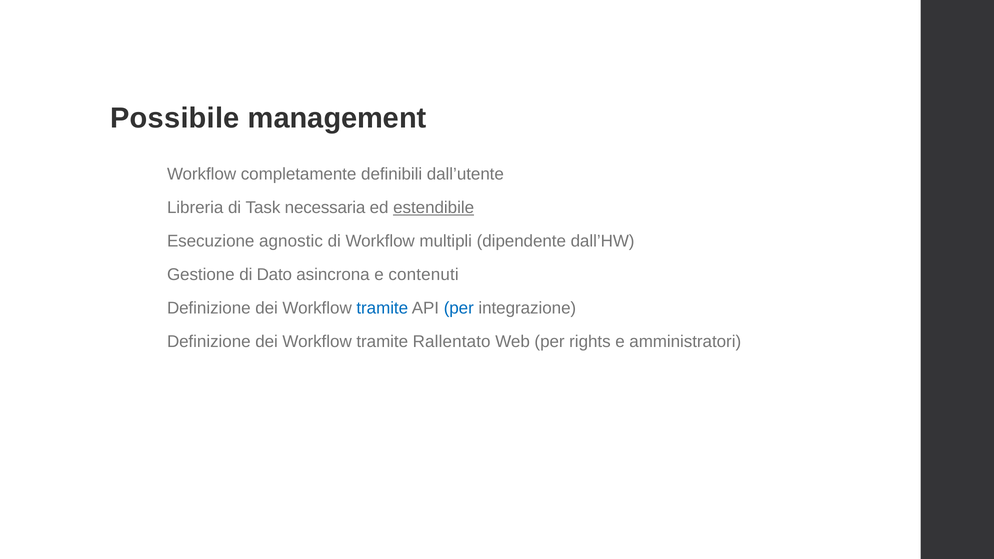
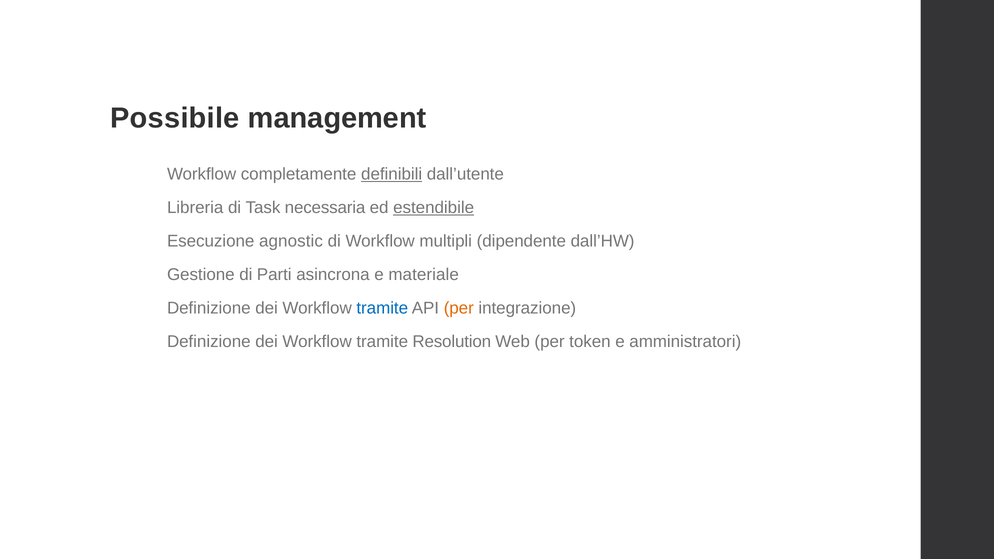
definibili underline: none -> present (392, 174)
Dato: Dato -> Parti (274, 275)
contenuti: contenuti -> materiale (424, 275)
per colour: blue -> orange (459, 308)
Rallentato: Rallentato -> Resolution (452, 342)
rights: rights -> token (590, 342)
